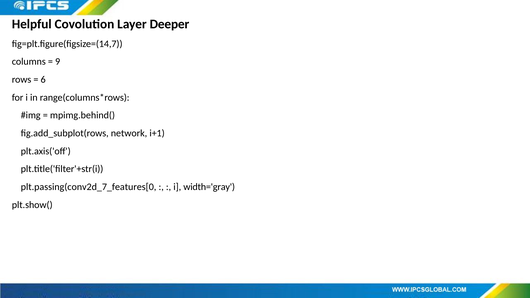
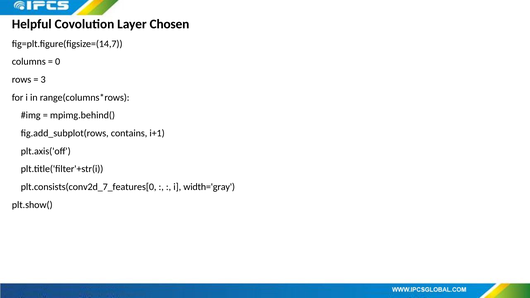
Deeper: Deeper -> Chosen (169, 24)
9: 9 -> 0 (58, 62)
6: 6 -> 3 (43, 80)
network: network -> contains (129, 133)
plt.passing(conv2d_7_features[0: plt.passing(conv2d_7_features[0 -> plt.consists(conv2d_7_features[0 (89, 187)
